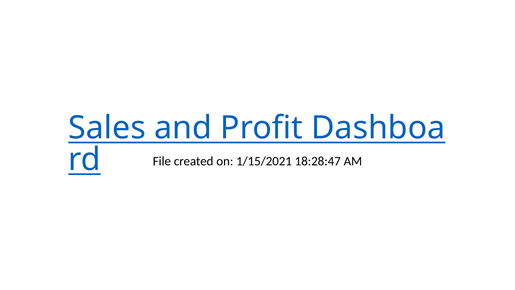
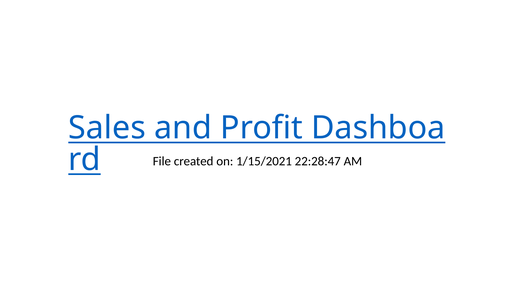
18:28:47: 18:28:47 -> 22:28:47 (318, 161)
